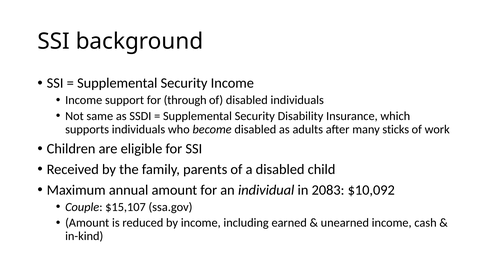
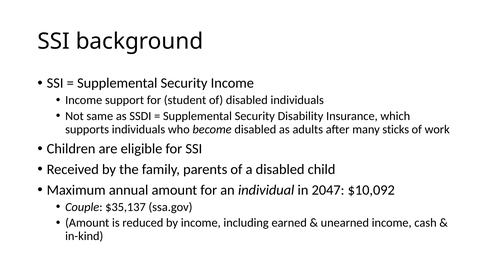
through: through -> student (185, 100)
2083: 2083 -> 2047 (328, 190)
$15,107: $15,107 -> $35,137 (126, 207)
